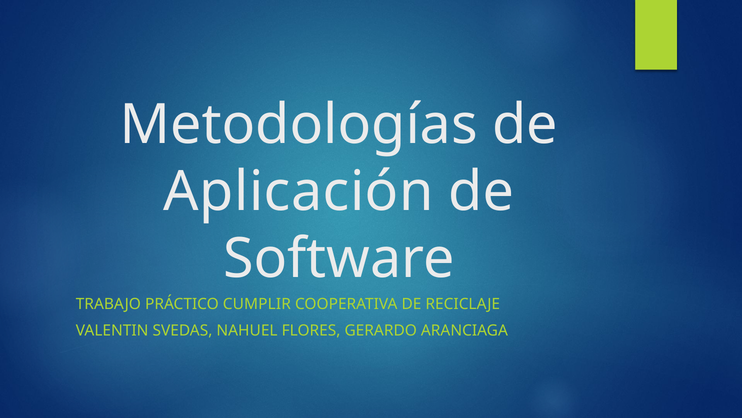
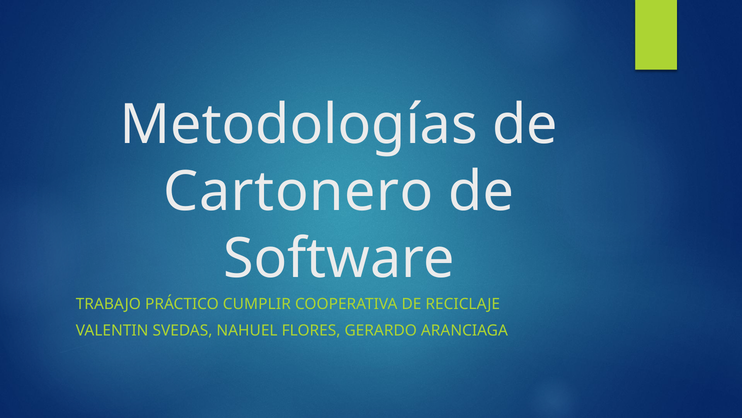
Aplicación: Aplicación -> Cartonero (298, 192)
